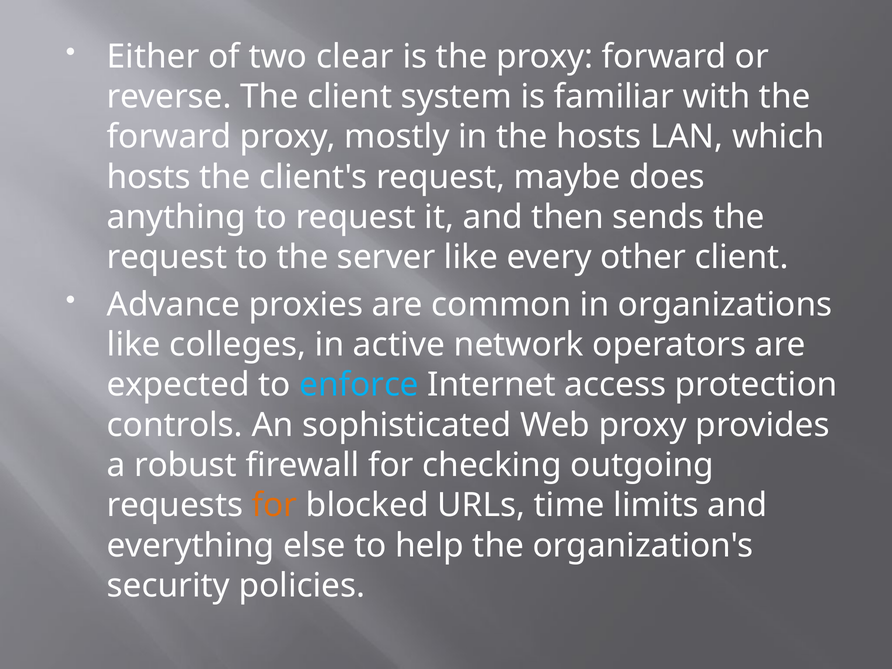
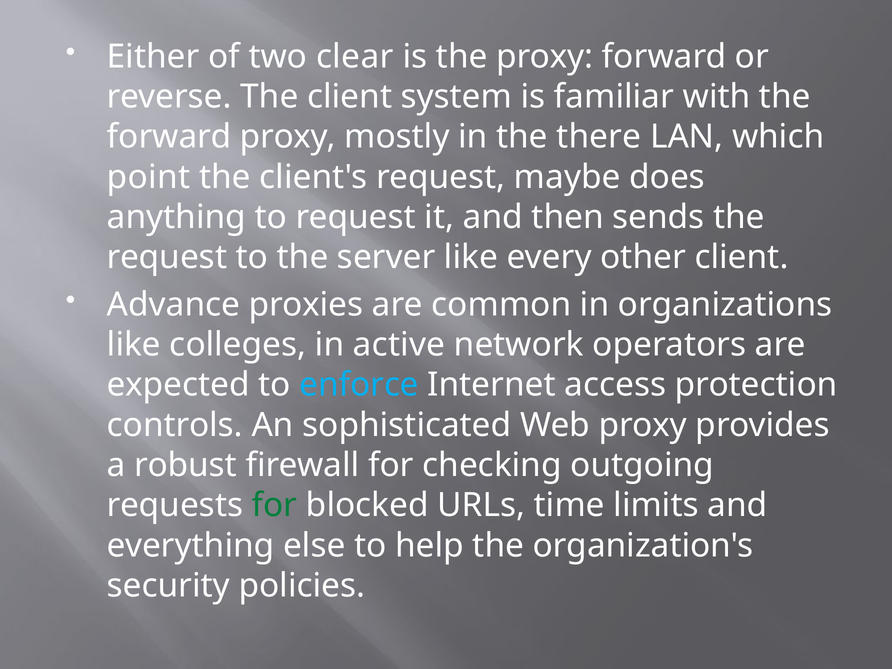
the hosts: hosts -> there (599, 137)
hosts: hosts -> point (149, 177)
for colour: orange -> green (275, 505)
